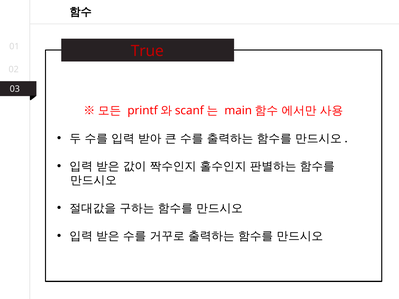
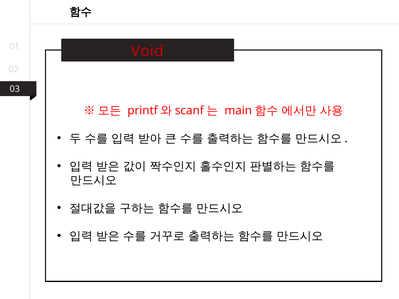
True: True -> Void (147, 51)
